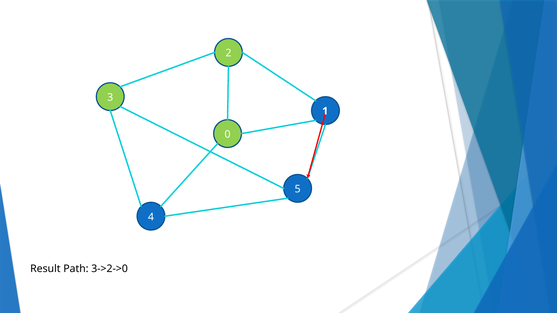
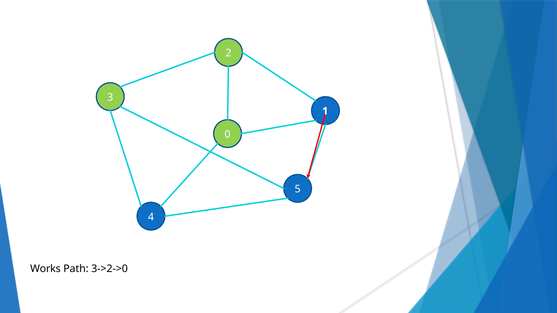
Result: Result -> Works (45, 269)
